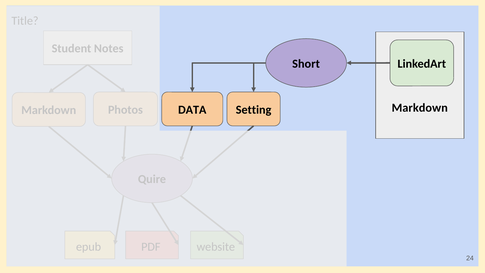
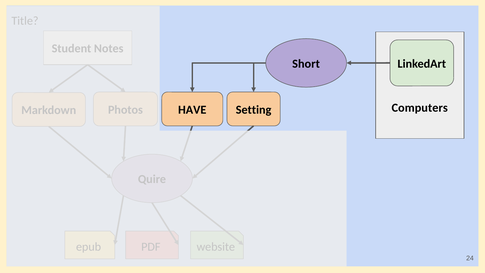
Markdown: Markdown -> Computers (420, 108)
DATA: DATA -> HAVE (192, 110)
